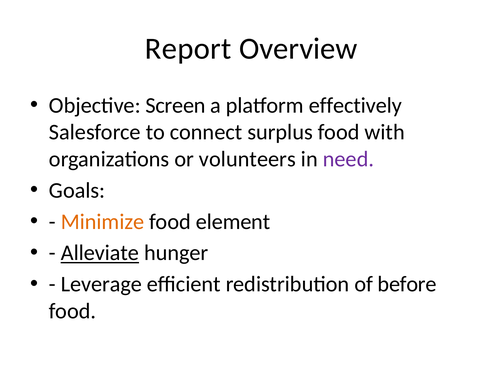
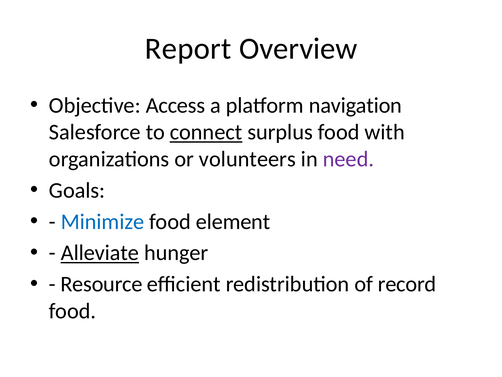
Screen: Screen -> Access (175, 105)
effectively: effectively -> navigation (355, 105)
connect underline: none -> present (206, 132)
Minimize colour: orange -> blue (103, 221)
Leverage: Leverage -> Resource (102, 284)
before: before -> record (407, 284)
